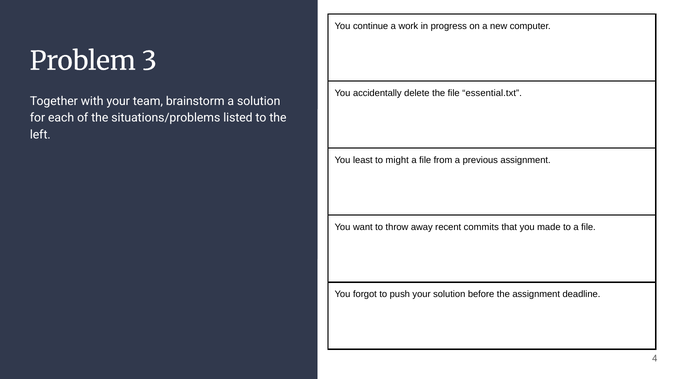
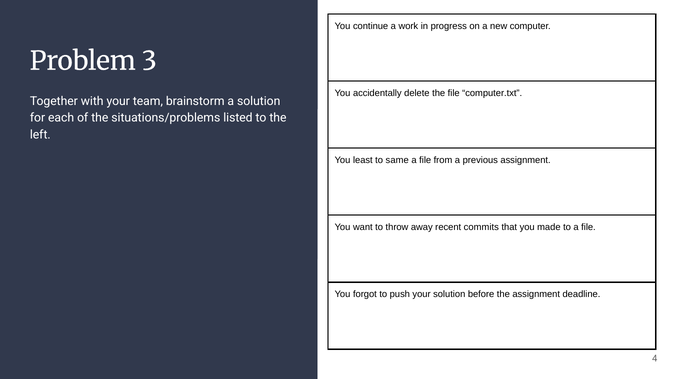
essential.txt: essential.txt -> computer.txt (492, 93)
might: might -> same (397, 160)
